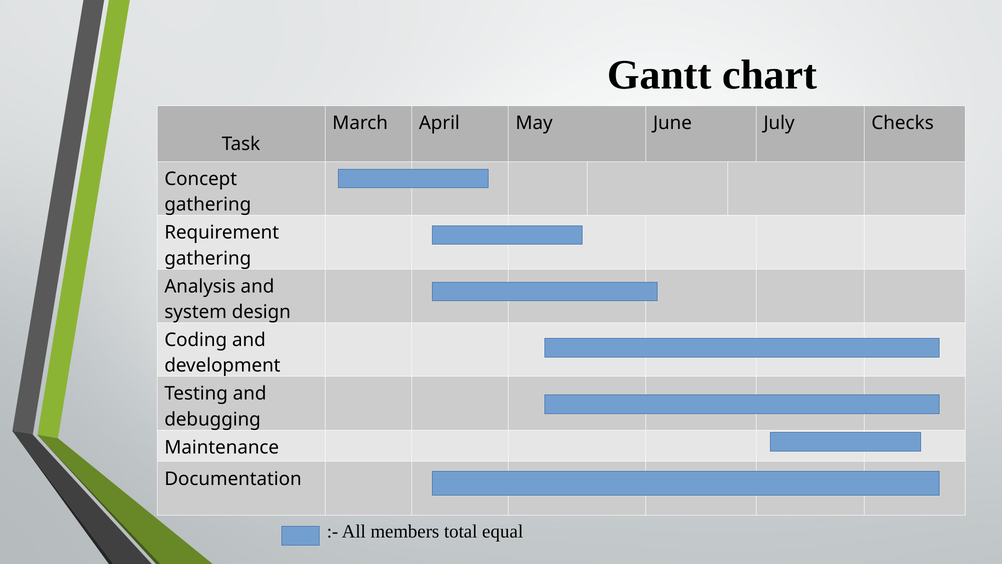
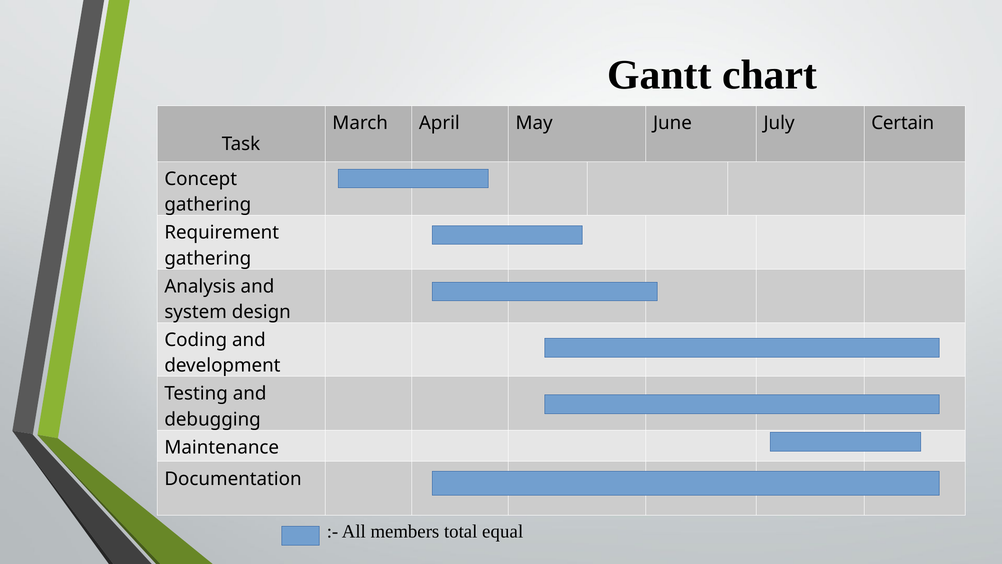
Checks: Checks -> Certain (903, 123)
